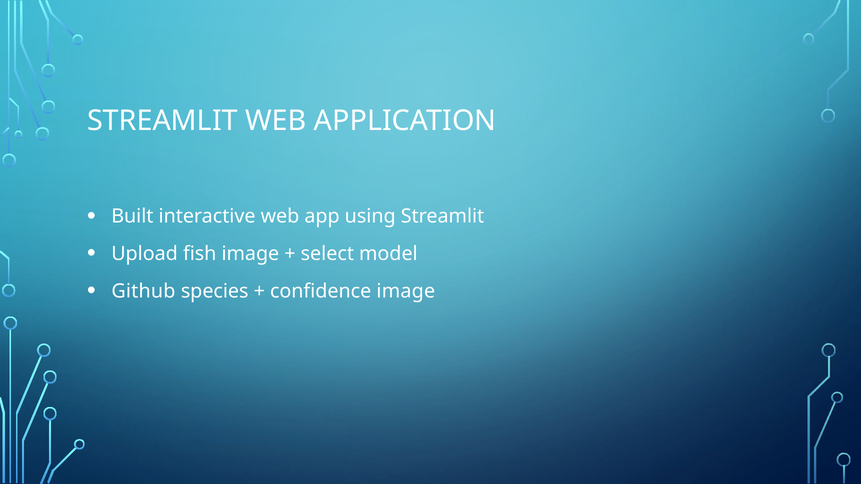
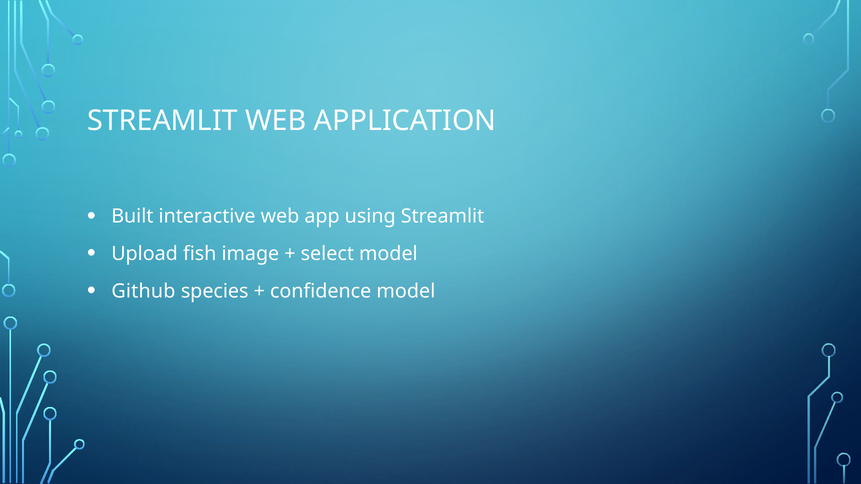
confidence image: image -> model (406, 291)
